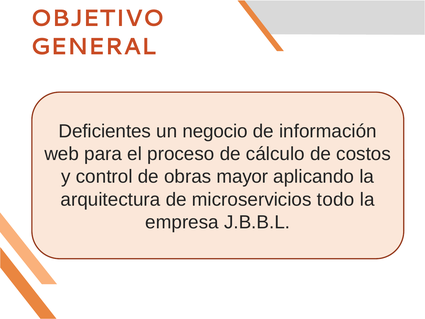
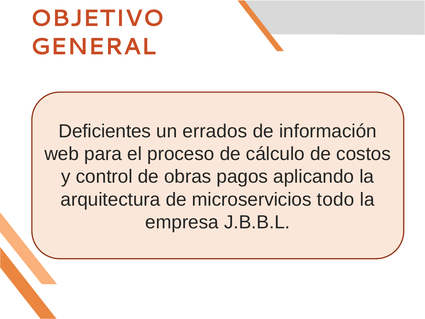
negocio: negocio -> errados (215, 131)
mayor: mayor -> pagos (242, 177)
